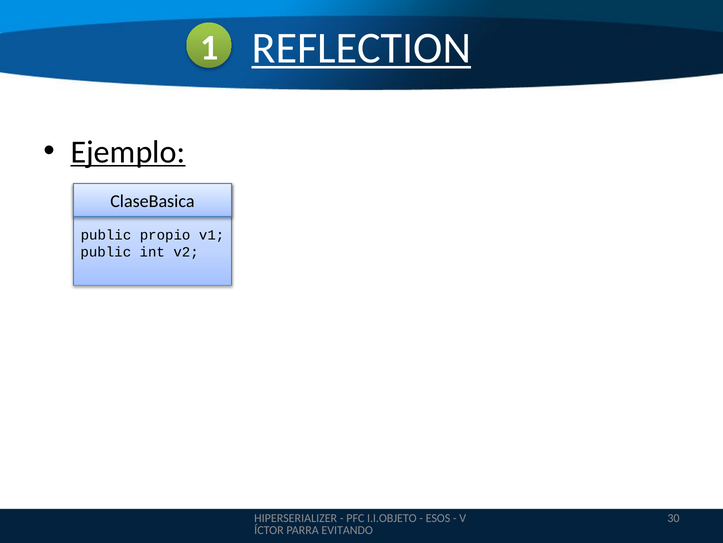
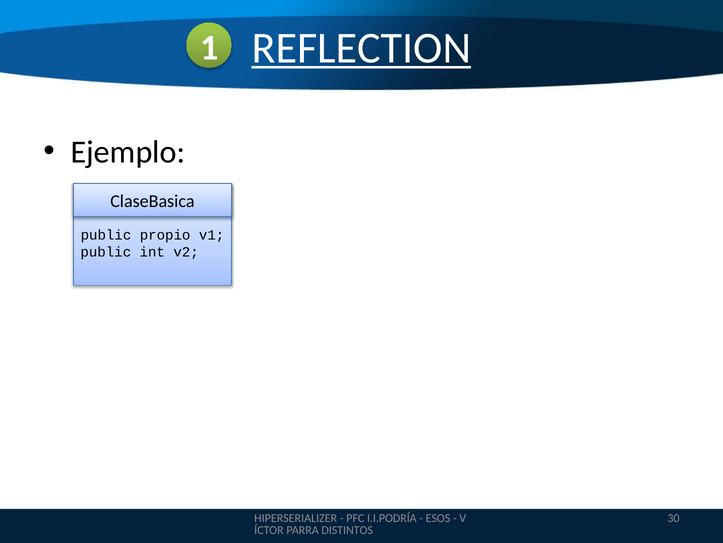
Ejemplo underline: present -> none (128, 152)
I.I.OBJETO: I.I.OBJETO -> I.I.PODRÍA (392, 518)
EVITANDO: EVITANDO -> DISTINTOS (347, 530)
